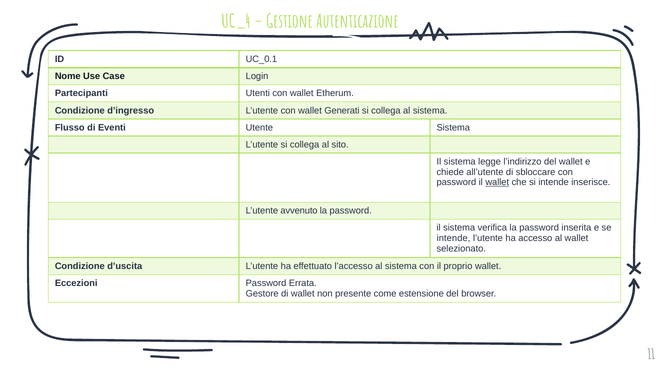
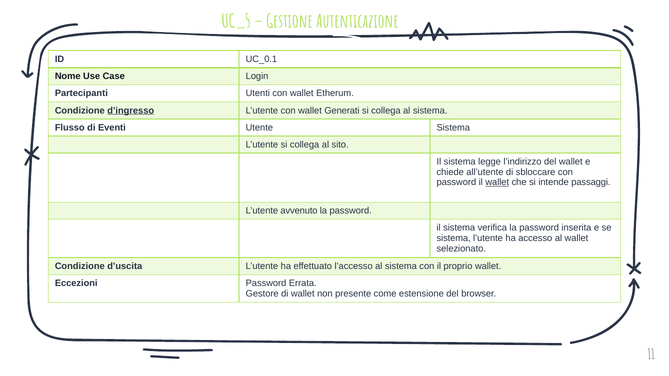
UC_4: UC_4 -> UC_5 (236, 22)
d’ingresso underline: none -> present (131, 111)
inserisce: inserisce -> passaggi (591, 183)
intende: intende -> sistema (454, 239)
